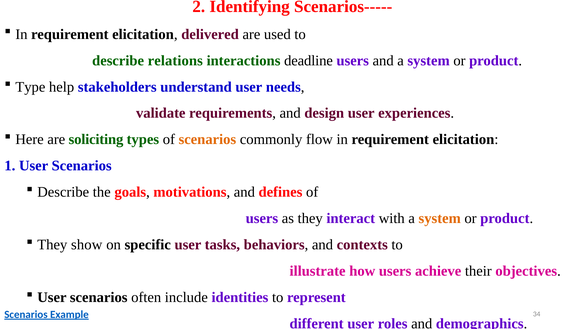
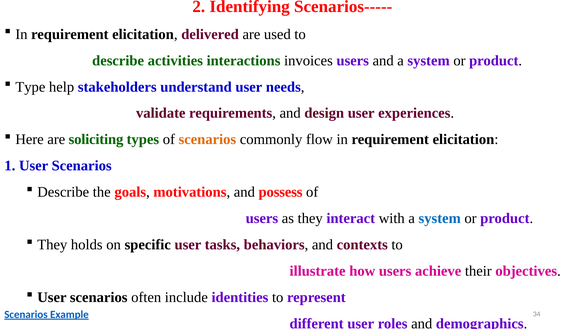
relations: relations -> activities (175, 61)
deadline: deadline -> invoices (308, 61)
defines: defines -> possess (281, 192)
system colour: orange -> blue (440, 218)
show: show -> holds (87, 245)
